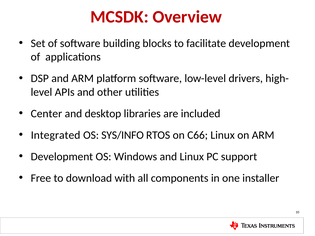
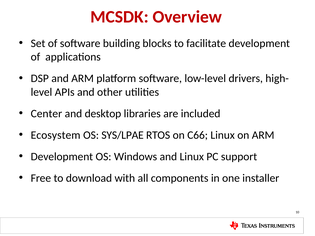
Integrated: Integrated -> Ecosystem (56, 135)
SYS/INFO: SYS/INFO -> SYS/LPAE (123, 135)
